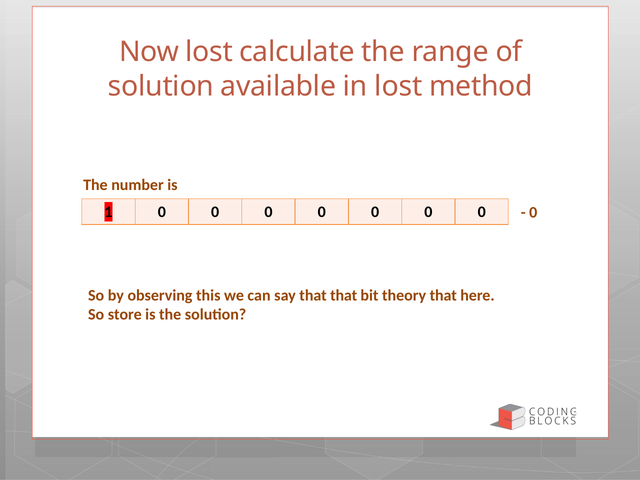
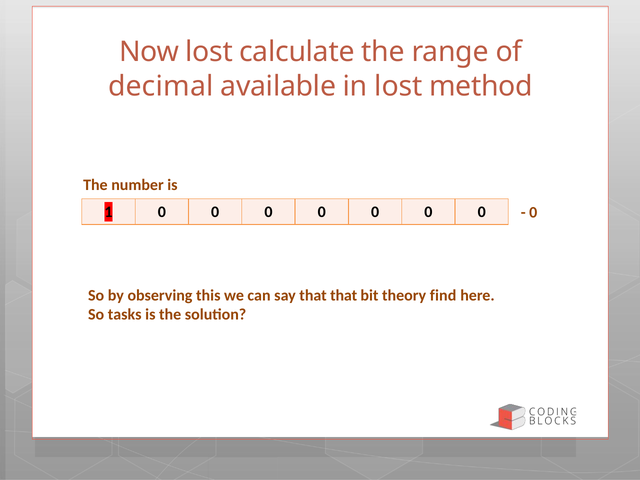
solution: solution -> decimal (161, 86)
theory that: that -> find (443, 295)
store: store -> tasks (125, 315)
